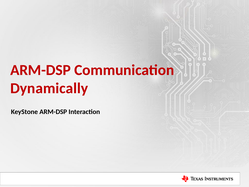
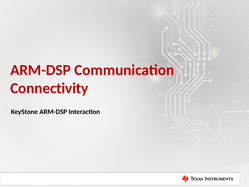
Dynamically: Dynamically -> Connectivity (49, 88)
